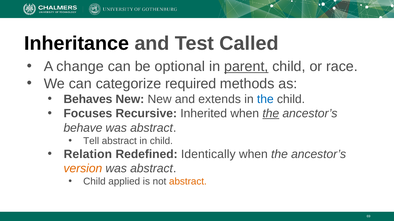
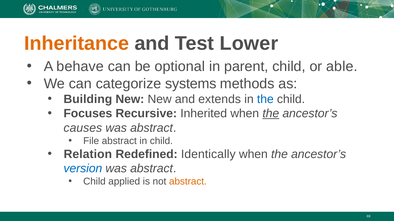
Inheritance colour: black -> orange (77, 44)
Called: Called -> Lower (249, 44)
change: change -> behave (80, 67)
parent underline: present -> none (246, 67)
race: race -> able (342, 67)
required: required -> systems (191, 84)
Behaves: Behaves -> Building (88, 99)
behave: behave -> causes (83, 128)
Tell: Tell -> File (91, 141)
version colour: orange -> blue (83, 169)
